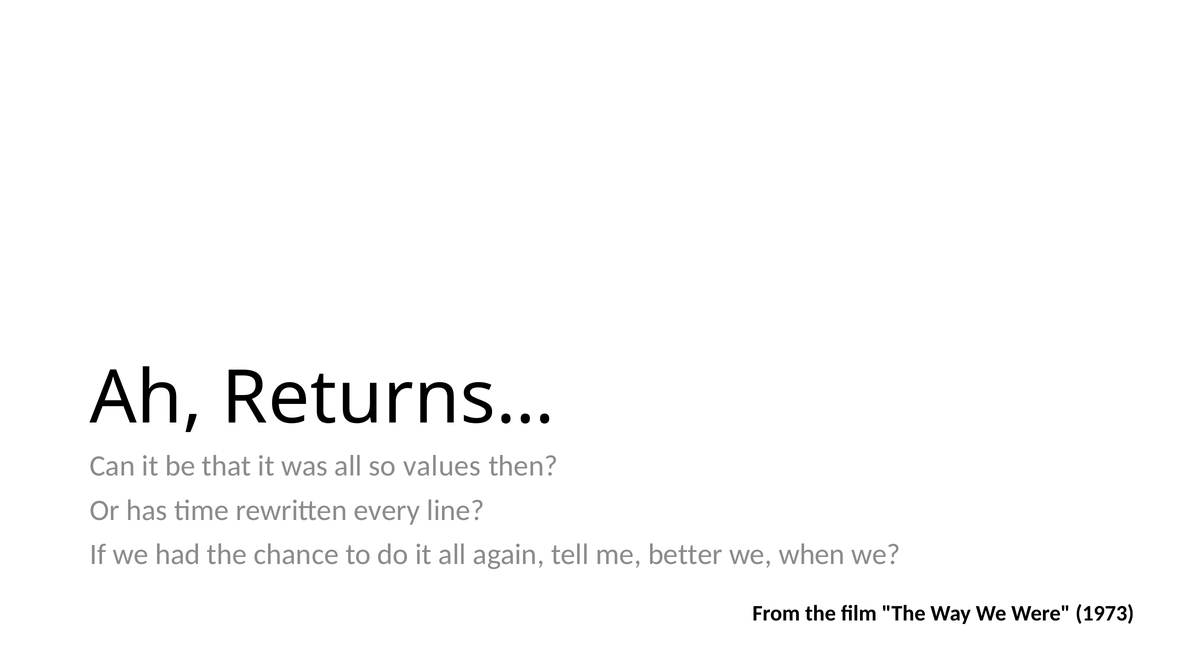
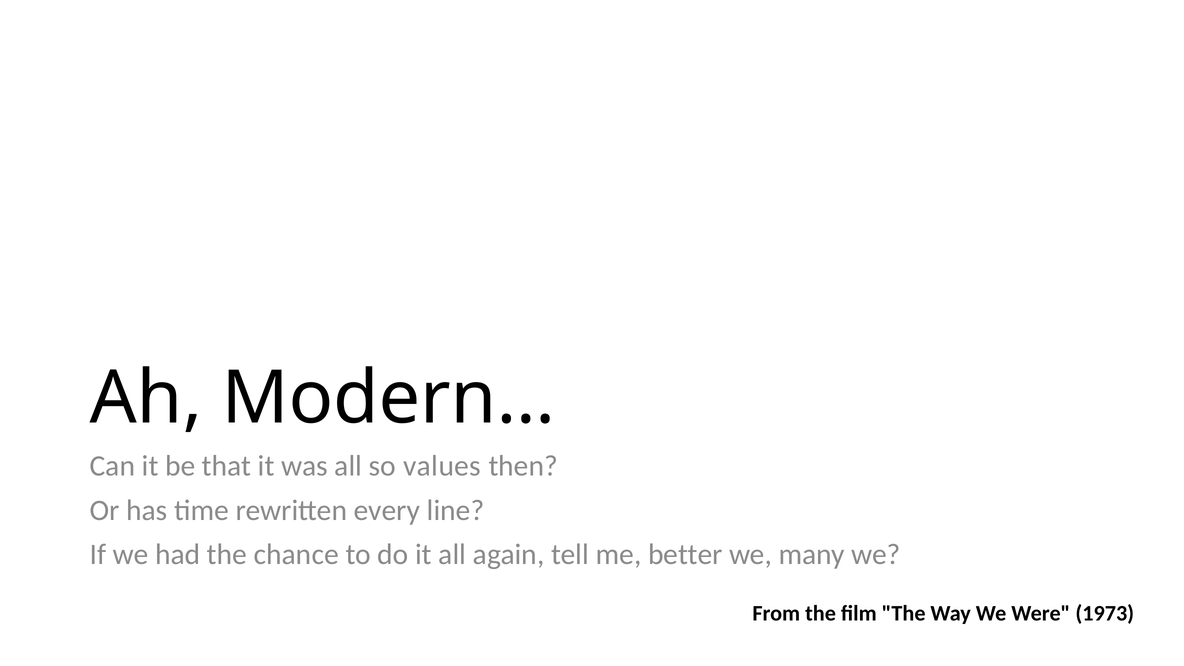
Returns…: Returns… -> Modern… (388, 398)
when: when -> many (812, 555)
